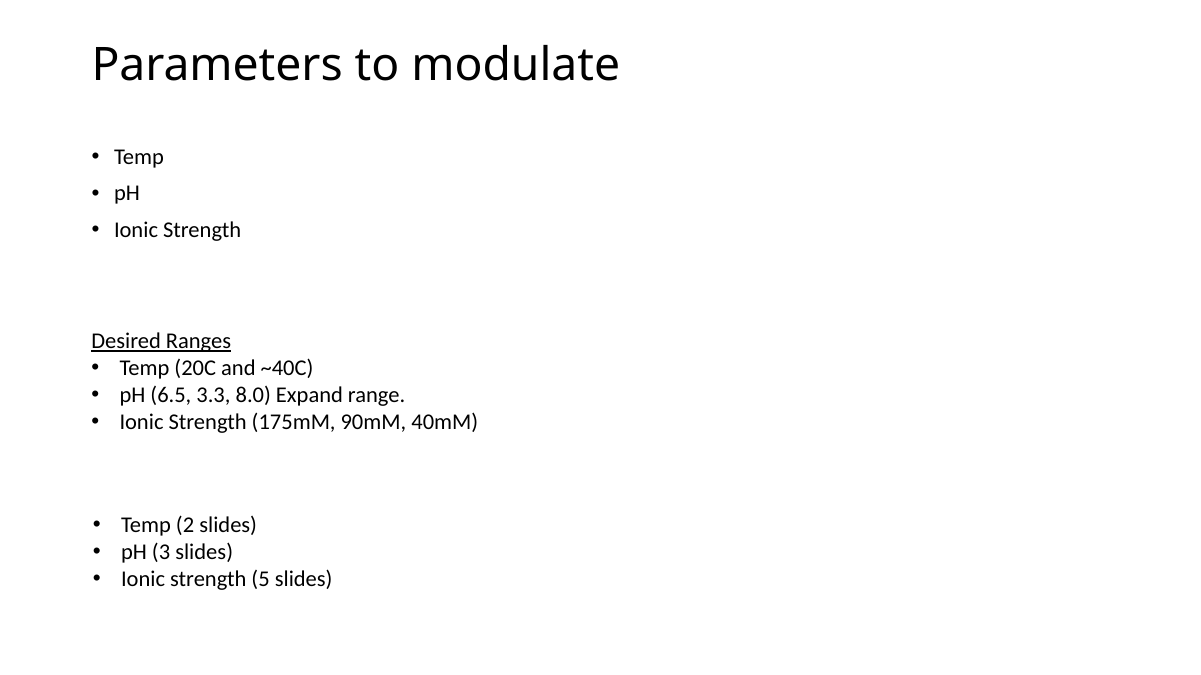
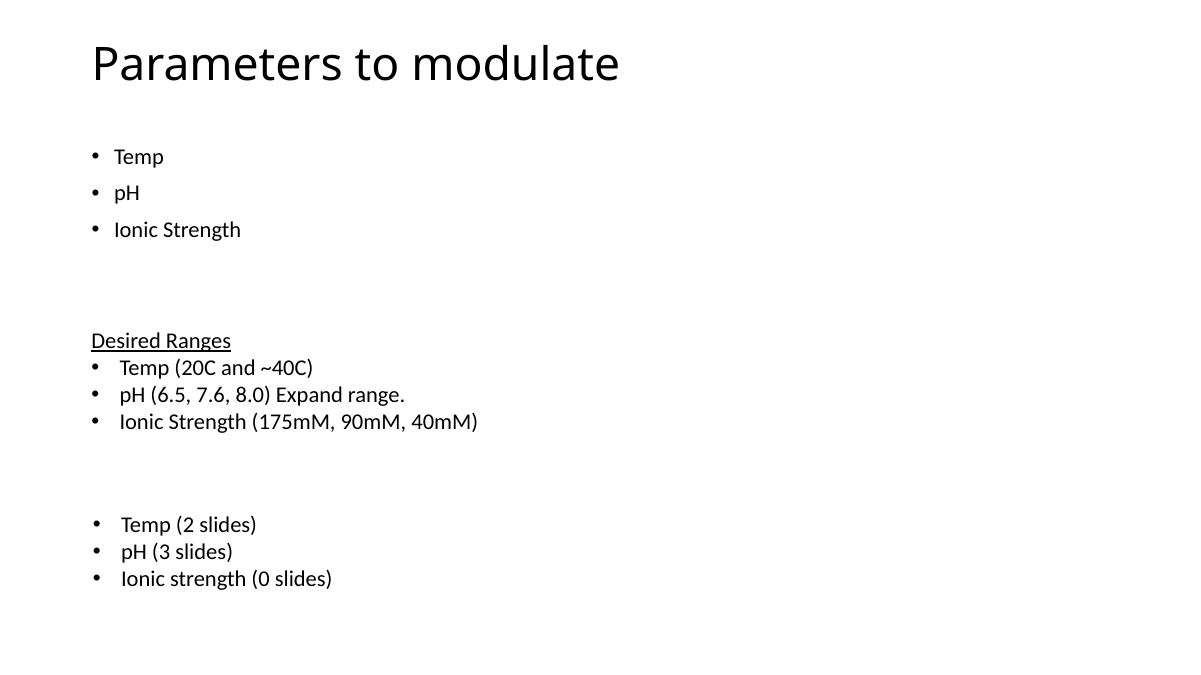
3.3: 3.3 -> 7.6 (213, 395)
5: 5 -> 0 (261, 580)
